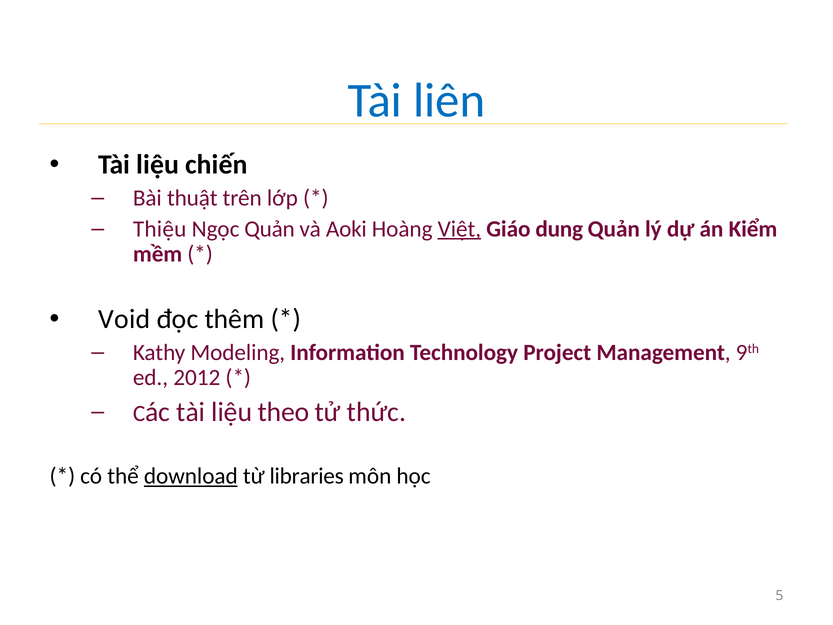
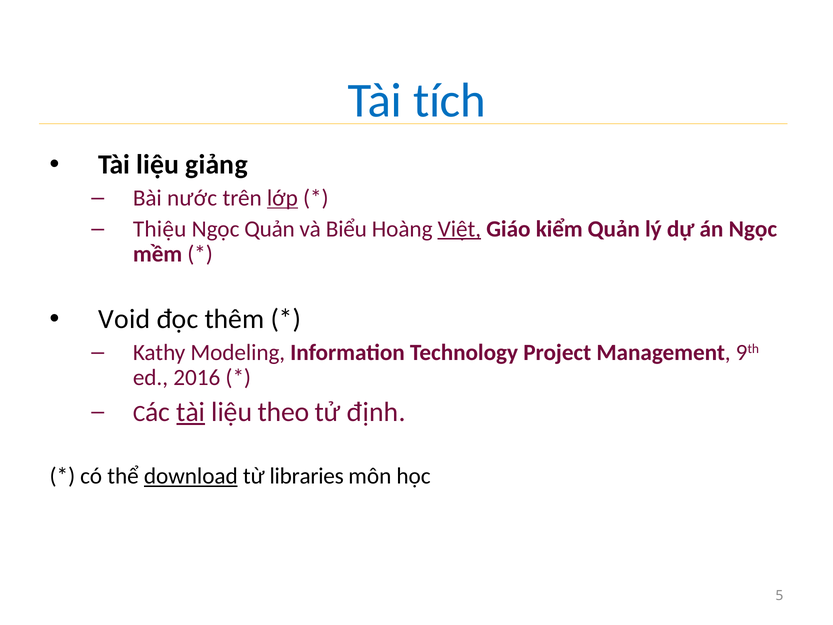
liên: liên -> tích (449, 101)
chiến: chiến -> giảng (216, 165)
thuật: thuật -> nước (192, 198)
lớp underline: none -> present (282, 198)
Aoki: Aoki -> Biểu (346, 229)
dung: dung -> kiểm (559, 229)
án Kiểm: Kiểm -> Ngọc (753, 229)
2012: 2012 -> 2016 (197, 377)
tài underline: none -> present (191, 412)
thức: thức -> định (376, 412)
